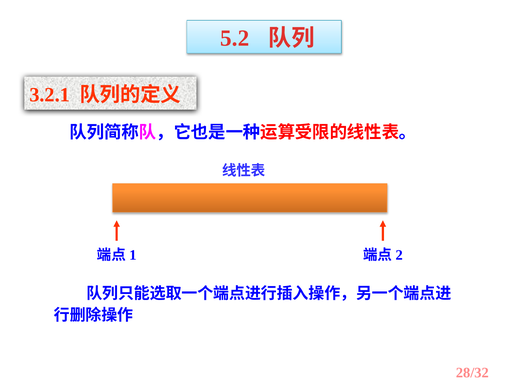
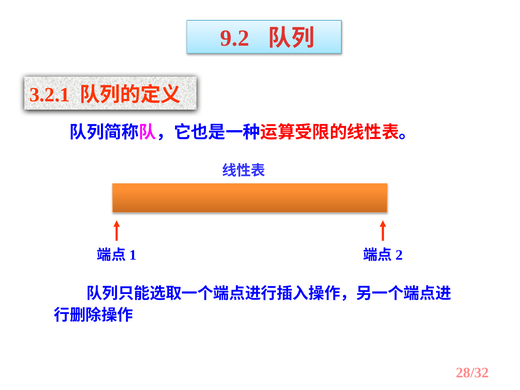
5.2: 5.2 -> 9.2 (235, 38)
